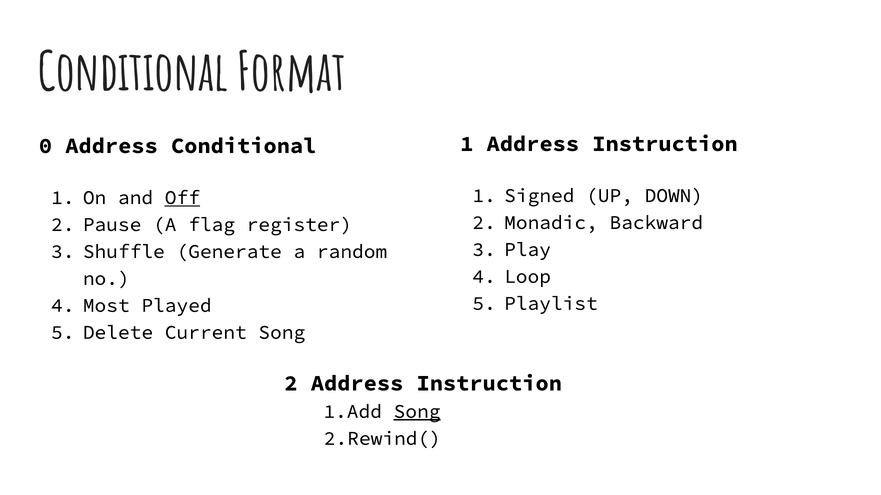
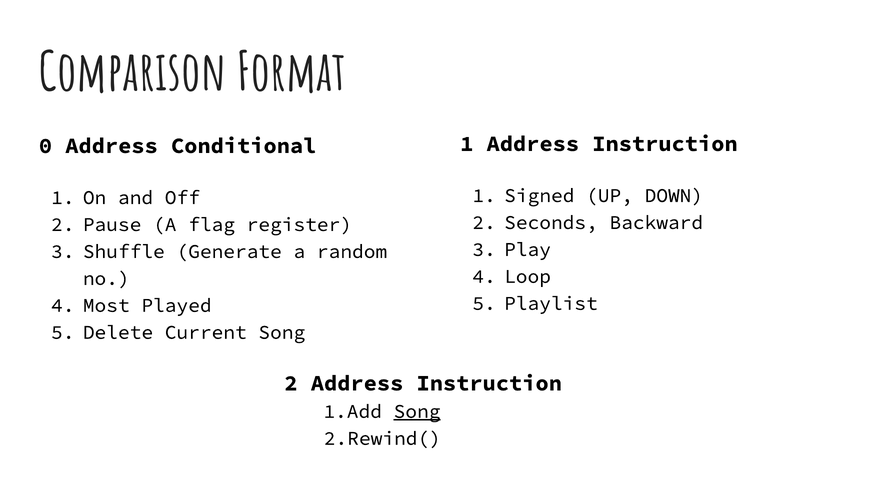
Conditional: Conditional -> Comparison (133, 73)
Off underline: present -> none (182, 198)
Monadic: Monadic -> Seconds (551, 223)
